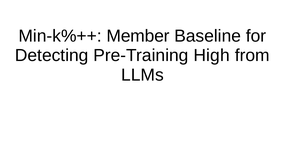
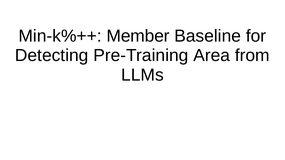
High: High -> Area (212, 56)
